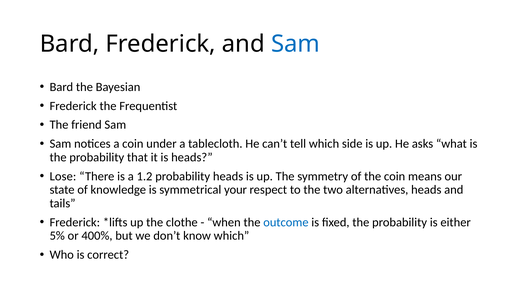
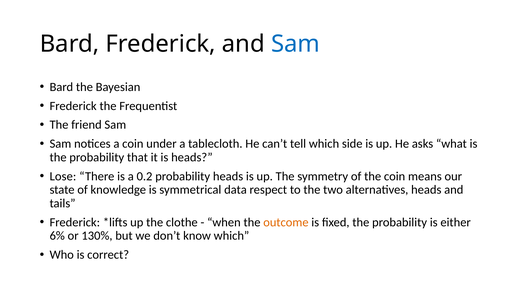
1.2: 1.2 -> 0.2 (144, 176)
your: your -> data (235, 190)
outcome colour: blue -> orange (286, 222)
5%: 5% -> 6% (57, 236)
400%: 400% -> 130% (97, 236)
